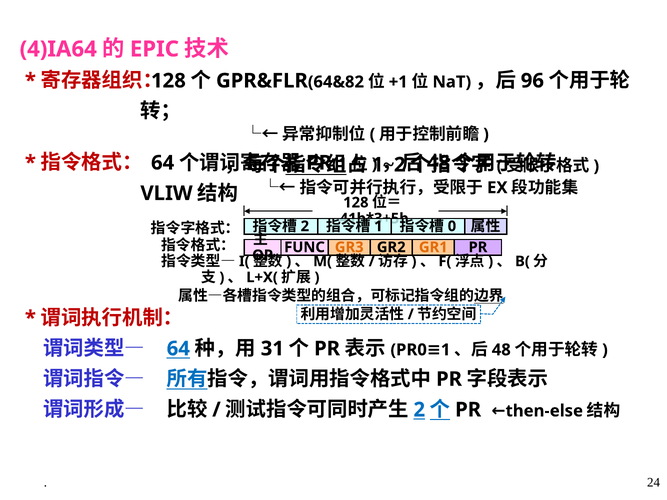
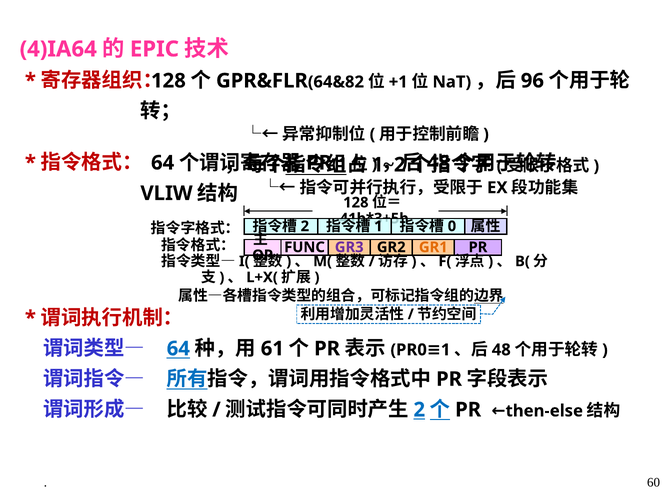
GR3 colour: orange -> purple (349, 247)
31: 31 -> 61 (272, 349)
24: 24 -> 60 (654, 483)
